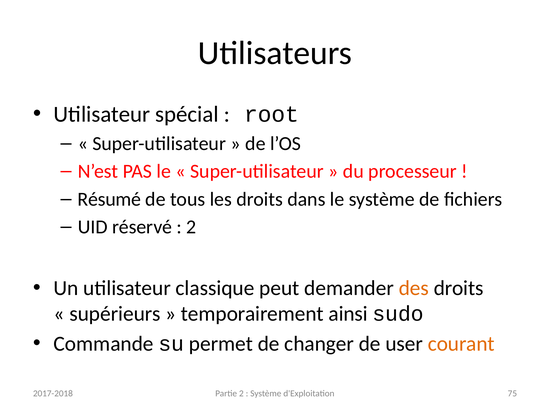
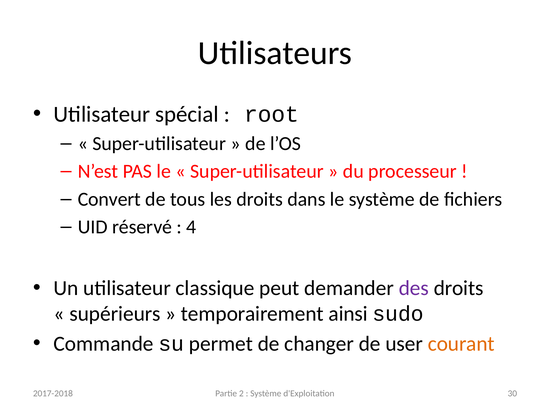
Résumé: Résumé -> Convert (109, 200)
2: 2 -> 4 (191, 227)
des colour: orange -> purple (414, 289)
75: 75 -> 30 (512, 394)
